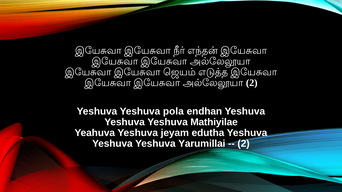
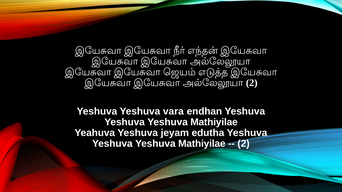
pola: pola -> vara (173, 112)
Yarumillai: Yarumillai -> Mathiyilae (202, 144)
